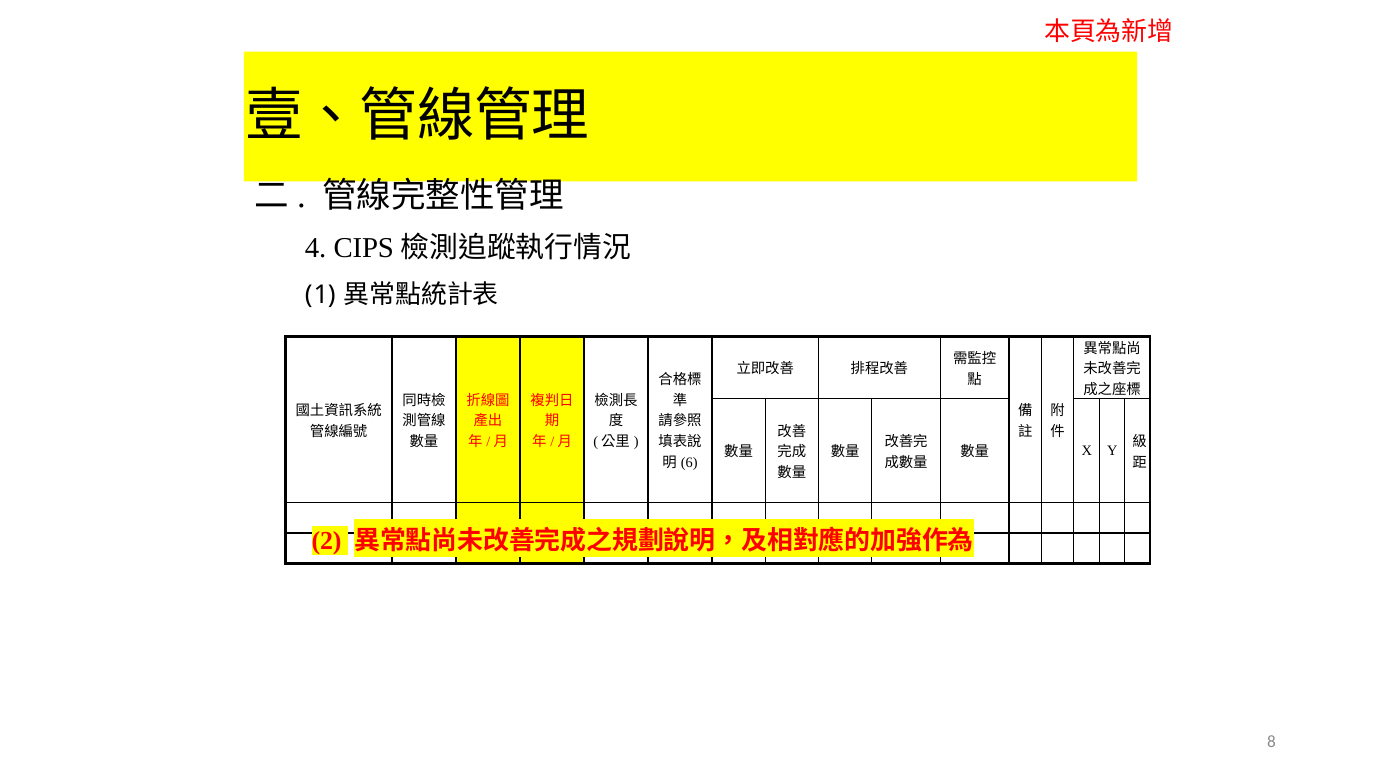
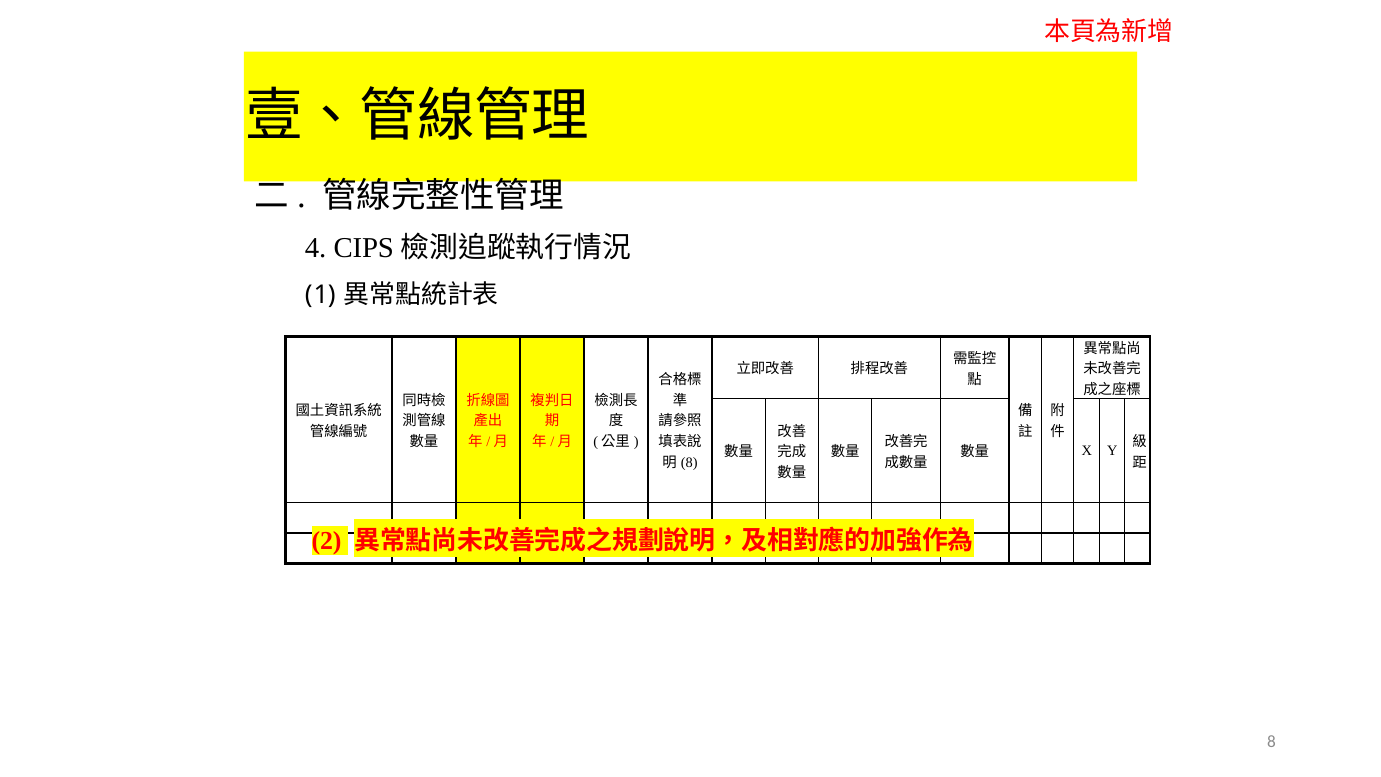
6: 6 -> 8 (689, 462)
